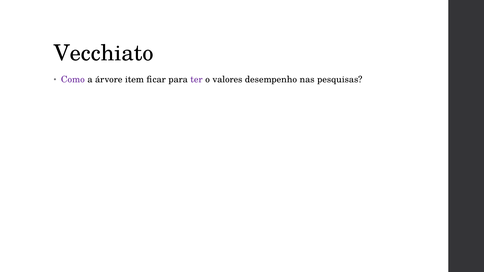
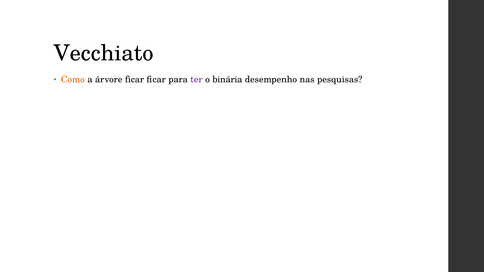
Como colour: purple -> orange (73, 80)
árvore item: item -> ficar (134, 80)
valores: valores -> binária (227, 80)
